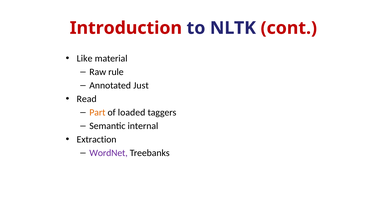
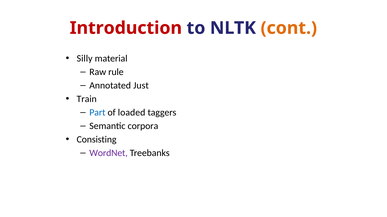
cont colour: red -> orange (289, 28)
Like: Like -> Silly (85, 59)
Read: Read -> Train (87, 99)
Part colour: orange -> blue (97, 113)
internal: internal -> corpora (143, 126)
Extraction: Extraction -> Consisting (97, 140)
